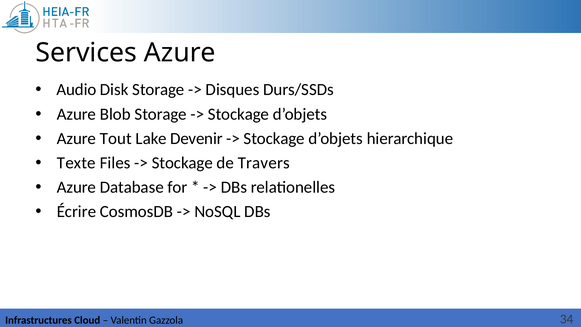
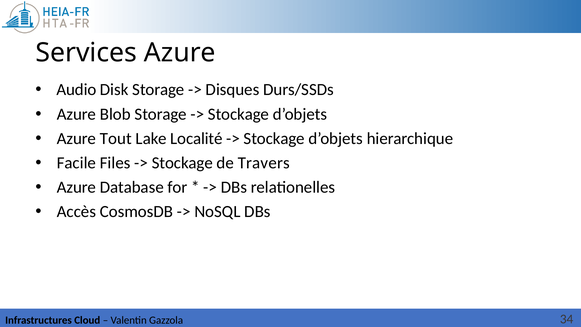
Devenir: Devenir -> Localité (196, 138)
Texte: Texte -> Facile (76, 163)
Écrire: Écrire -> Accès (76, 211)
